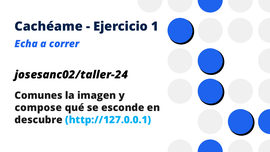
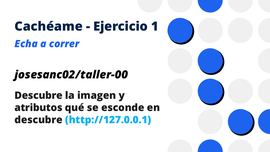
josesanc02/taller-24: josesanc02/taller-24 -> josesanc02/taller-00 (71, 75)
Comunes: Comunes -> Descubre (39, 96)
compose: compose -> atributos (38, 108)
